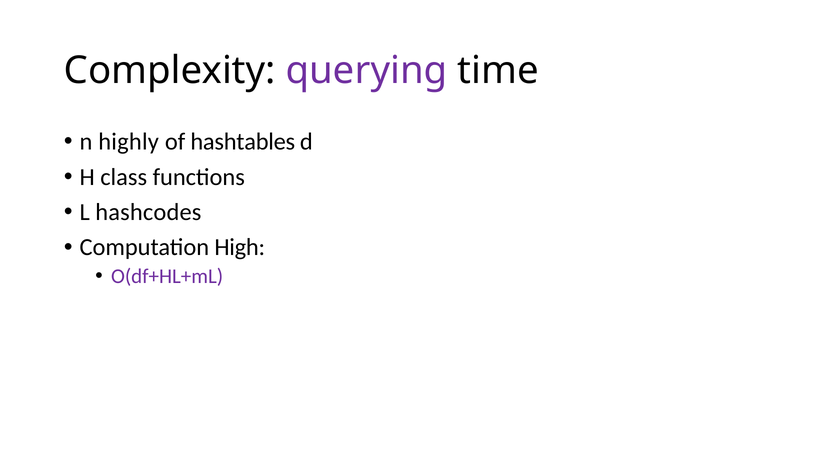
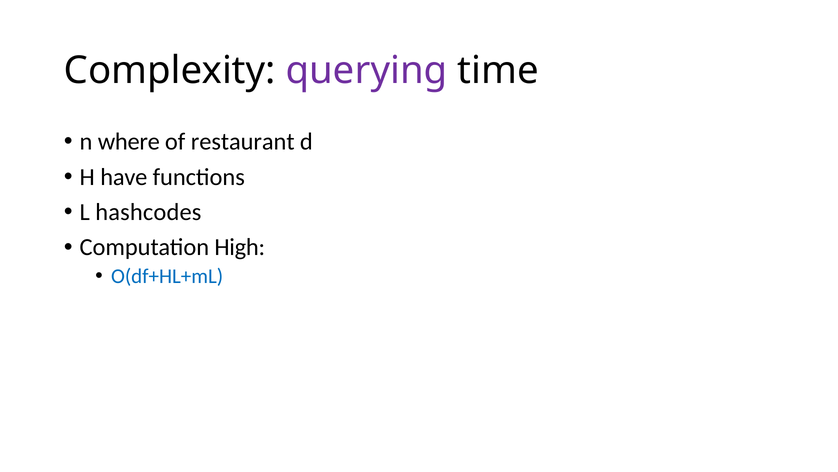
highly: highly -> where (129, 142)
hashtables: hashtables -> restaurant (243, 142)
class: class -> have (124, 177)
O(df+HL+mL colour: purple -> blue (167, 276)
